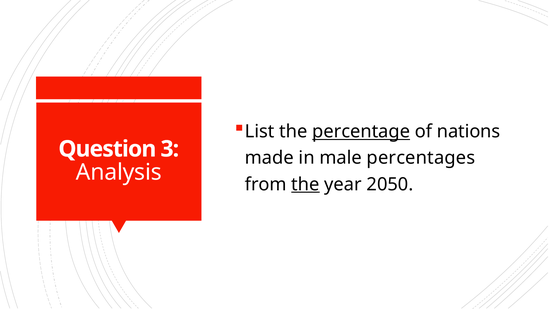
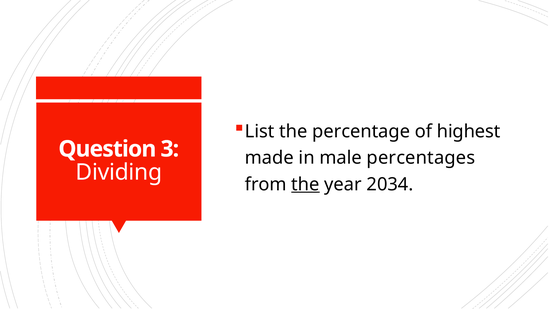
percentage underline: present -> none (361, 131)
nations: nations -> highest (469, 131)
Analysis: Analysis -> Dividing (119, 172)
2050: 2050 -> 2034 (390, 184)
